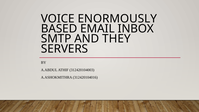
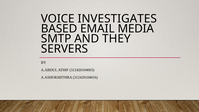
ENORMOUSLY: ENORMOUSLY -> INVESTIGATES (117, 19)
INBOX: INBOX -> MEDIA (136, 29)
